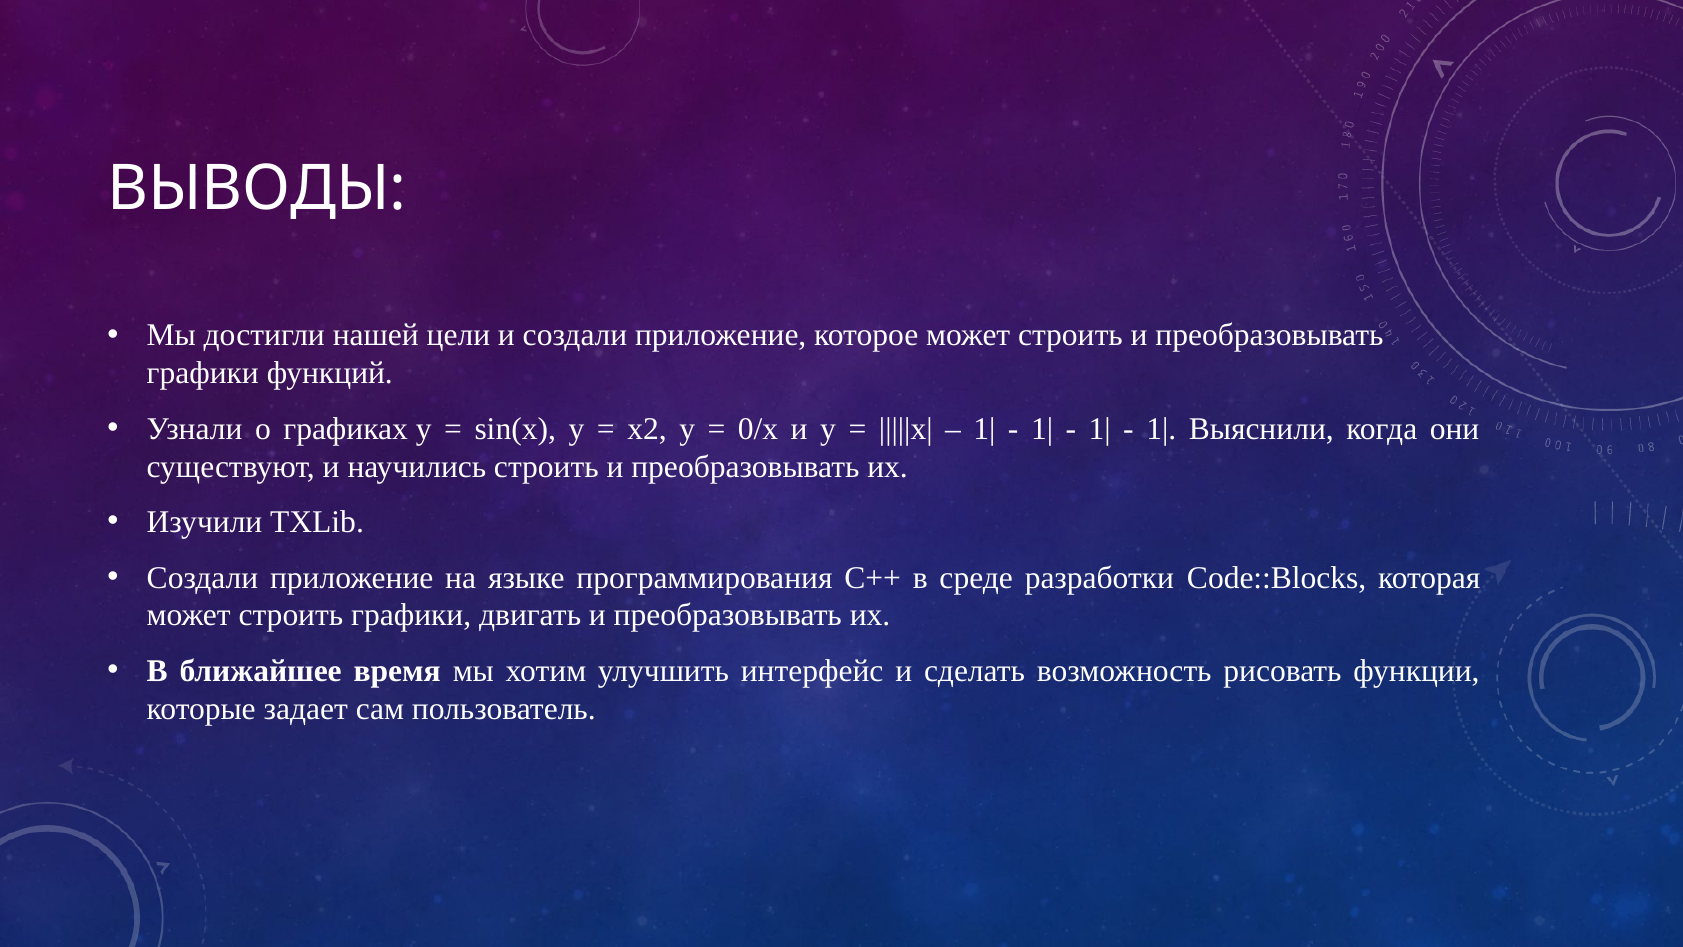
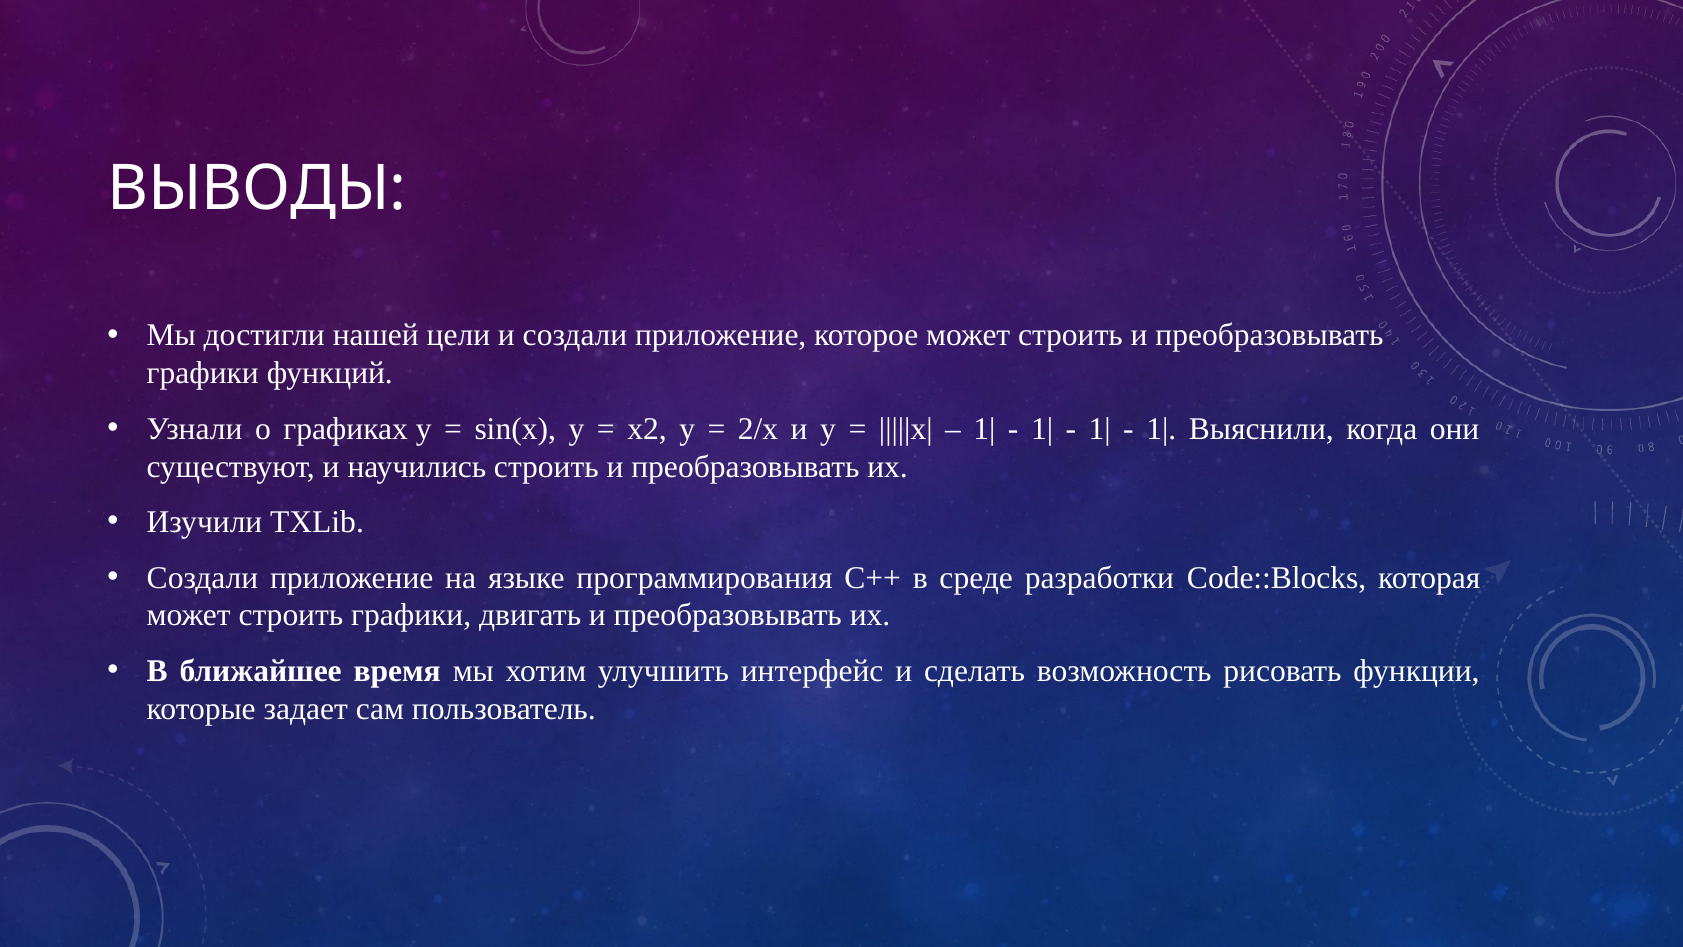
0/x: 0/x -> 2/x (758, 429)
